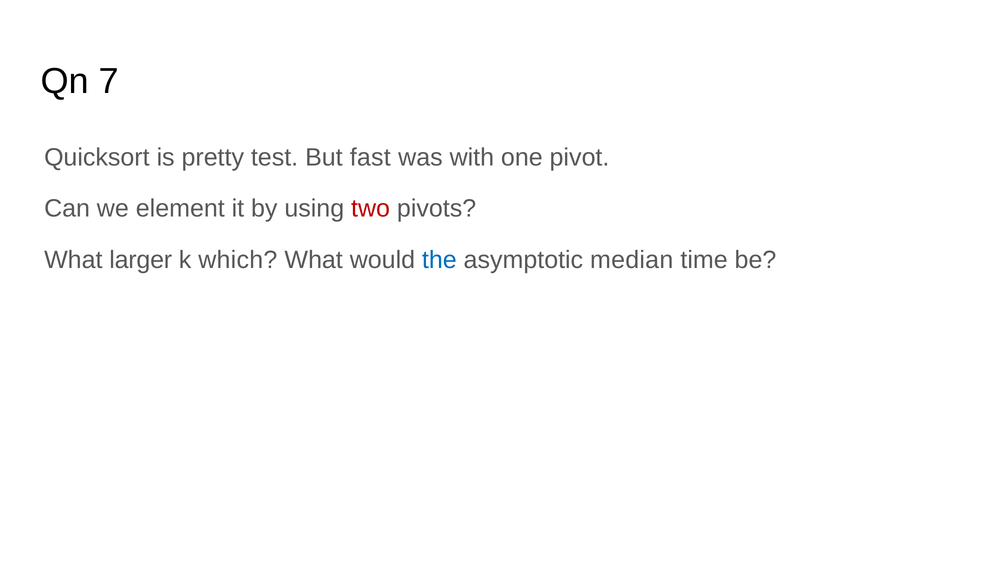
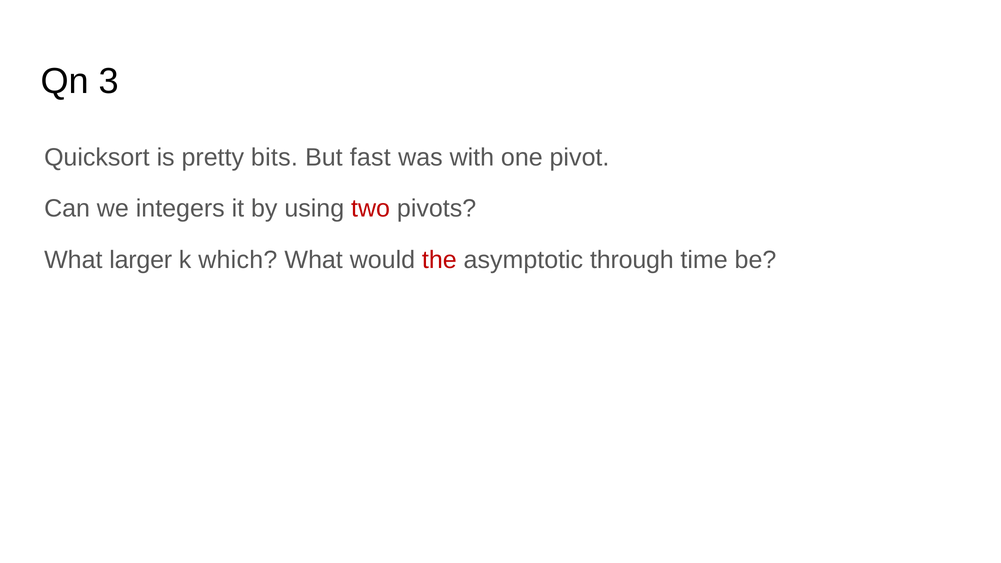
7: 7 -> 3 (109, 82)
test: test -> bits (274, 157)
element: element -> integers (180, 209)
the colour: blue -> red (439, 260)
median: median -> through (632, 260)
